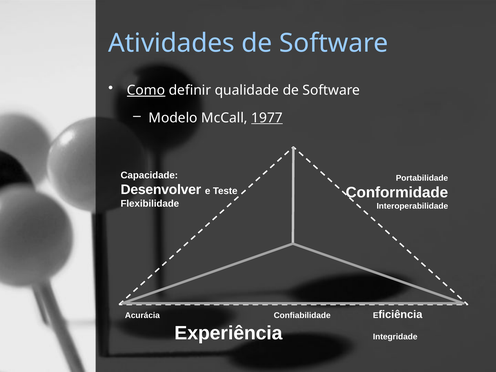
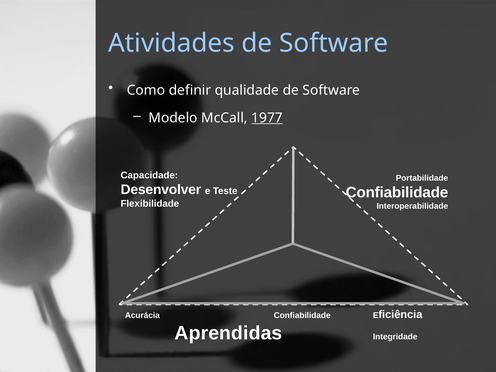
Como underline: present -> none (146, 90)
Conformidade: Conformidade -> Confiabilidade (397, 193)
Experiência: Experiência -> Aprendidas (229, 333)
